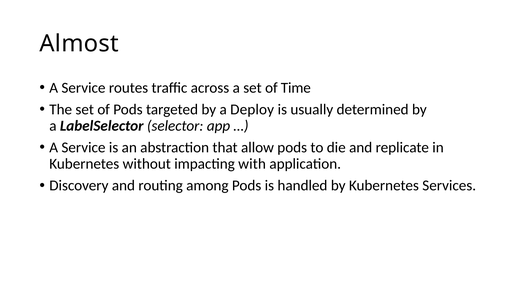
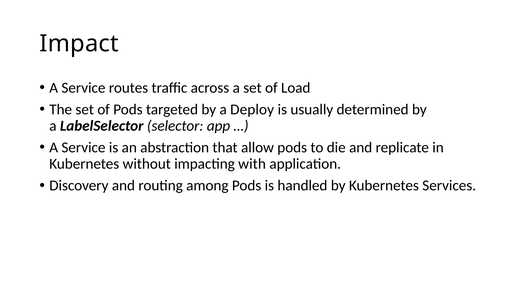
Almost: Almost -> Impact (79, 44)
Time: Time -> Load (296, 88)
